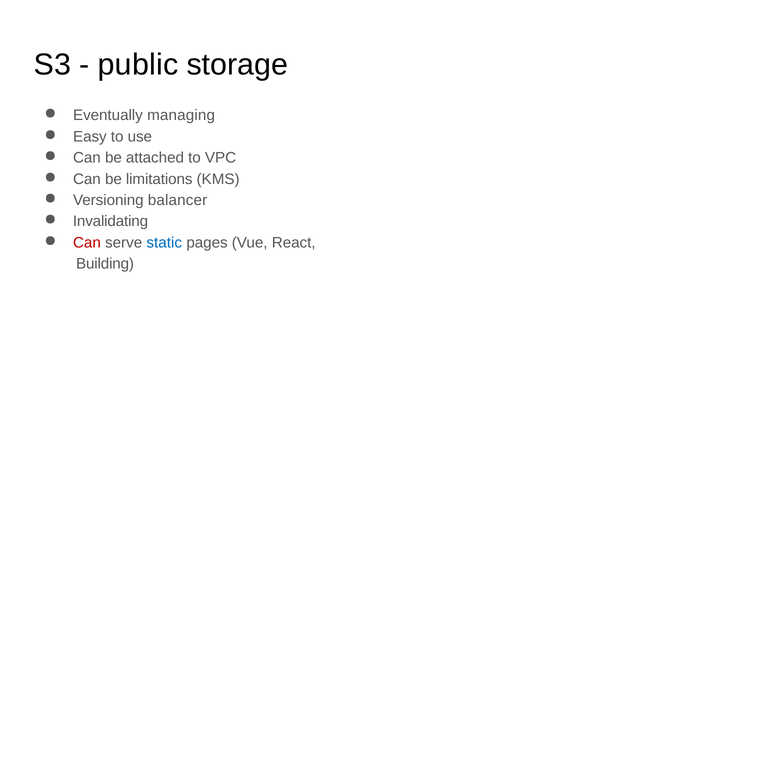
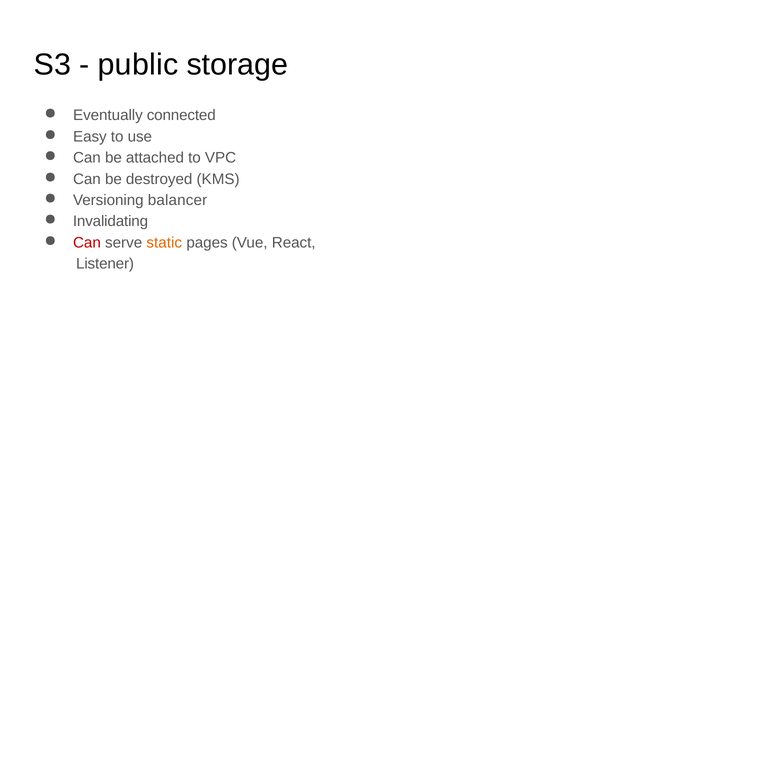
managing: managing -> connected (181, 115)
limitations: limitations -> destroyed (159, 179)
static colour: blue -> orange (164, 243)
Building: Building -> Listener (105, 264)
